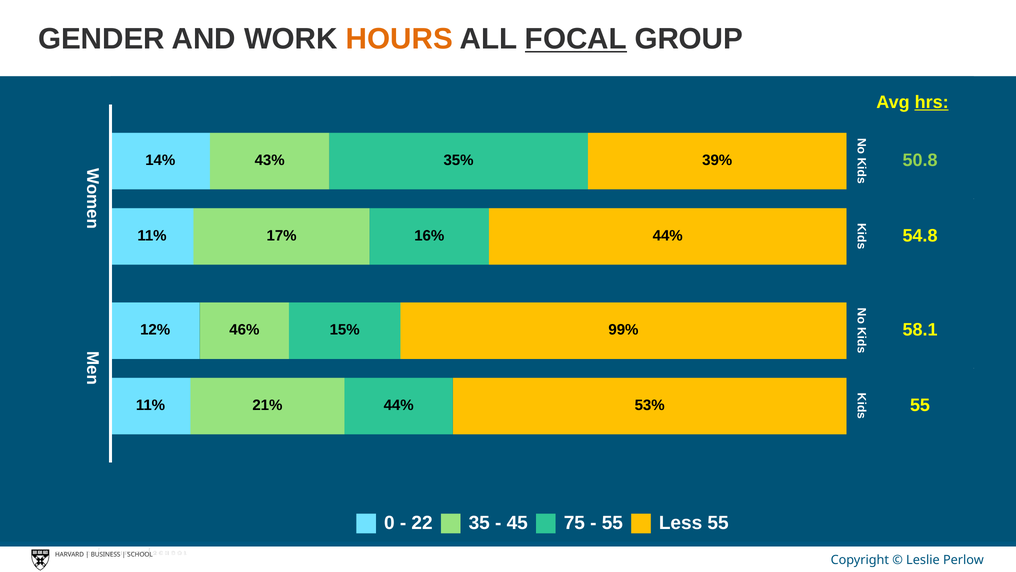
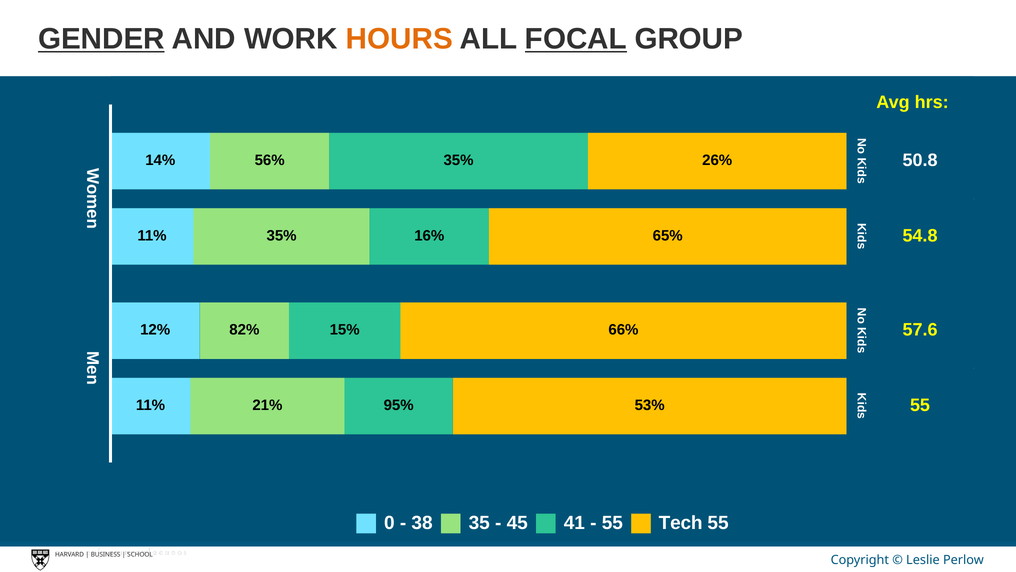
GENDER underline: none -> present (101, 39)
hrs underline: present -> none (932, 102)
50.8 colour: light green -> white (920, 160)
43%: 43% -> 56% (270, 160)
39%: 39% -> 26% (717, 160)
11% 17%: 17% -> 35% (282, 235)
16% 44%: 44% -> 65% (668, 235)
58.1: 58.1 -> 57.6 (920, 330)
46%: 46% -> 82% (244, 330)
99%: 99% -> 66% (623, 330)
21% 44%: 44% -> 95% (399, 405)
22: 22 -> 38 (422, 522)
75: 75 -> 41 (574, 522)
Less: Less -> Tech (681, 522)
